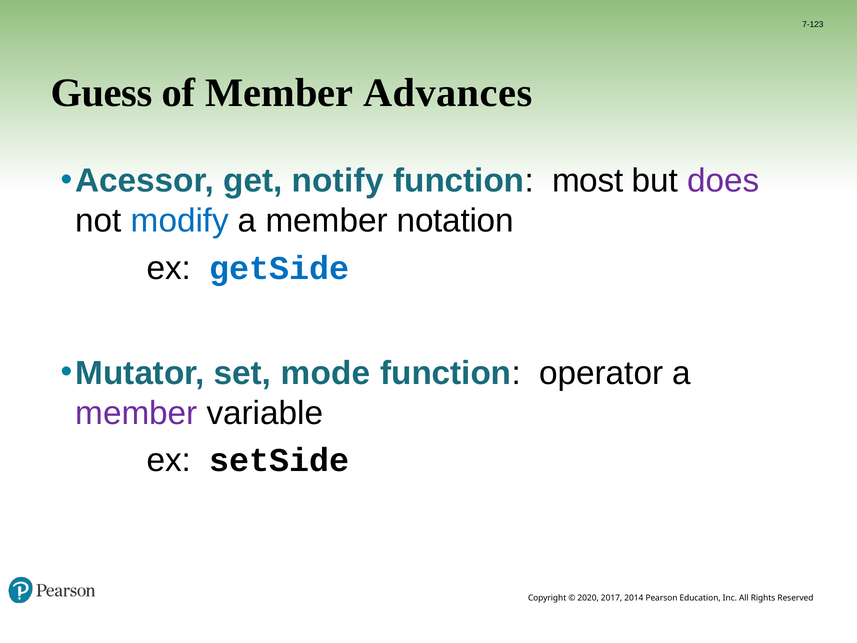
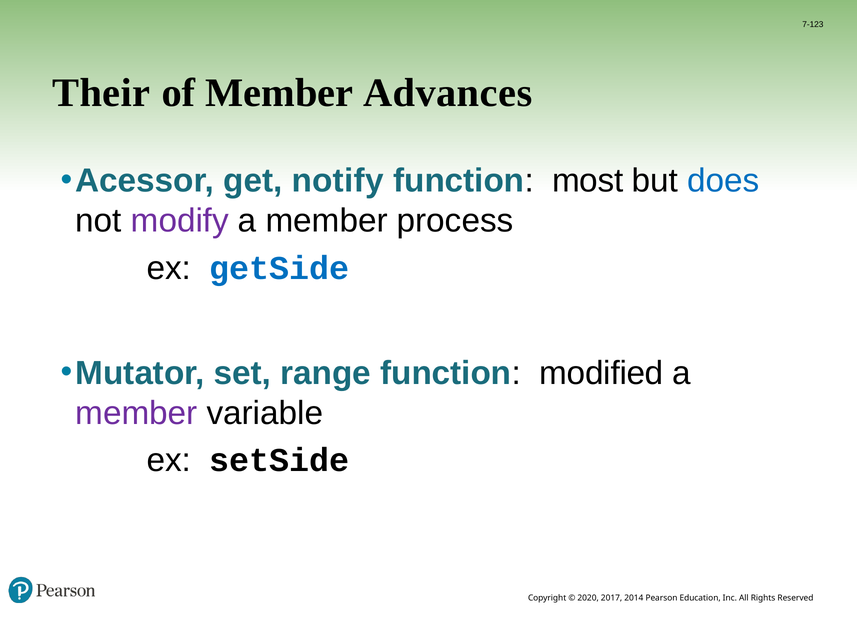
Guess: Guess -> Their (101, 93)
does colour: purple -> blue (723, 181)
modify colour: blue -> purple (180, 221)
notation: notation -> process (455, 221)
mode: mode -> range (326, 373)
operator: operator -> modified (601, 373)
